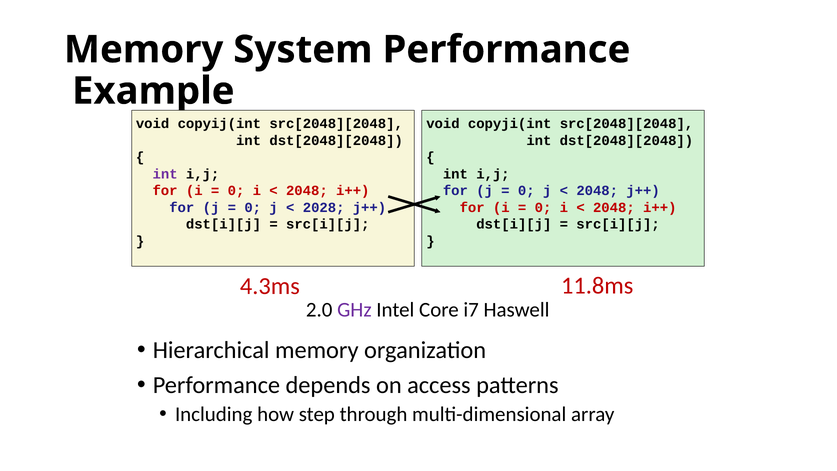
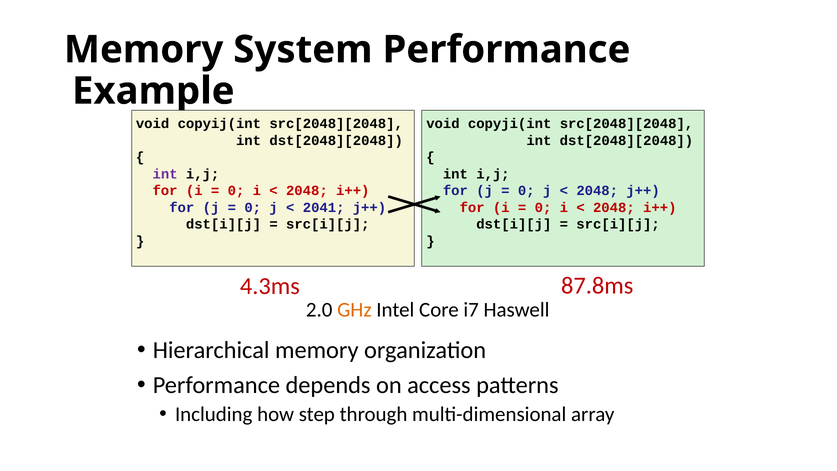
2028: 2028 -> 2041 (324, 207)
11.8ms: 11.8ms -> 87.8ms (597, 286)
GHz colour: purple -> orange (354, 310)
